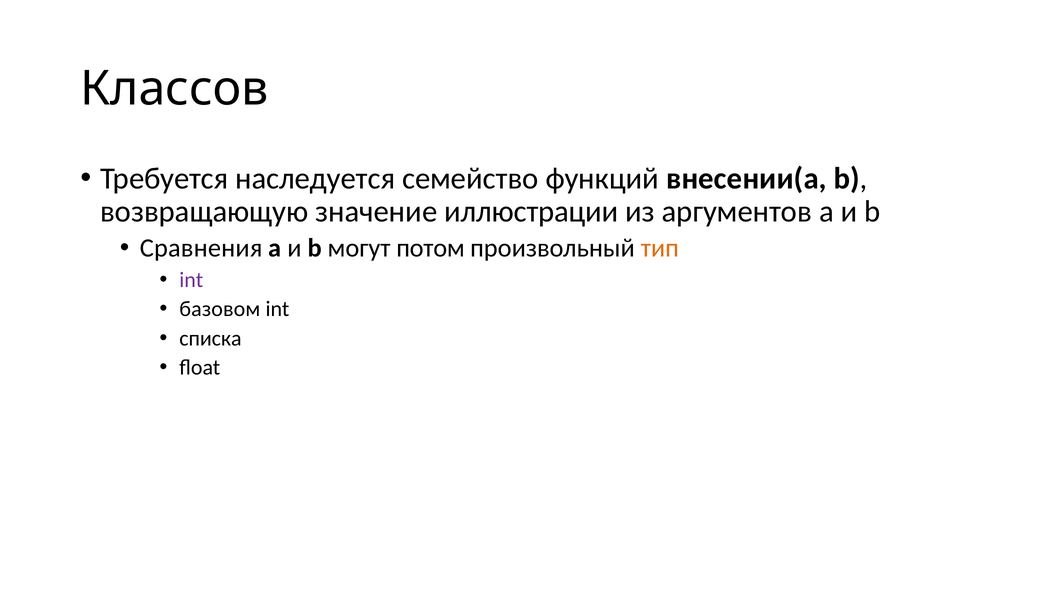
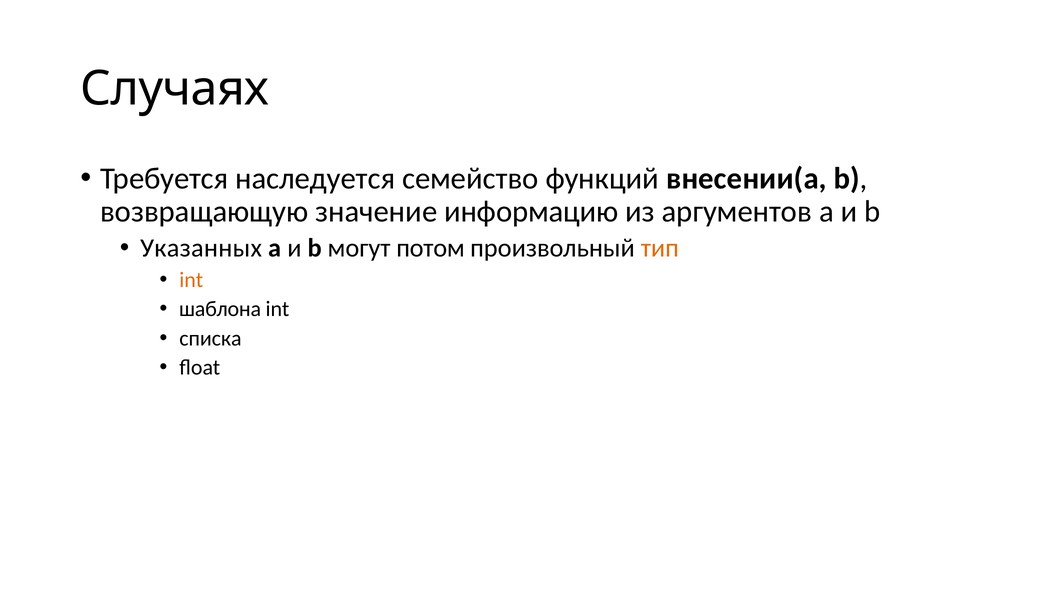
Классов: Классов -> Случаях (175, 89)
иллюстрации: иллюстрации -> информацию (531, 212)
Сравнения: Сравнения -> Указанных (201, 248)
int colour: purple -> orange (191, 280)
базовом: базовом -> шаблона (220, 309)
